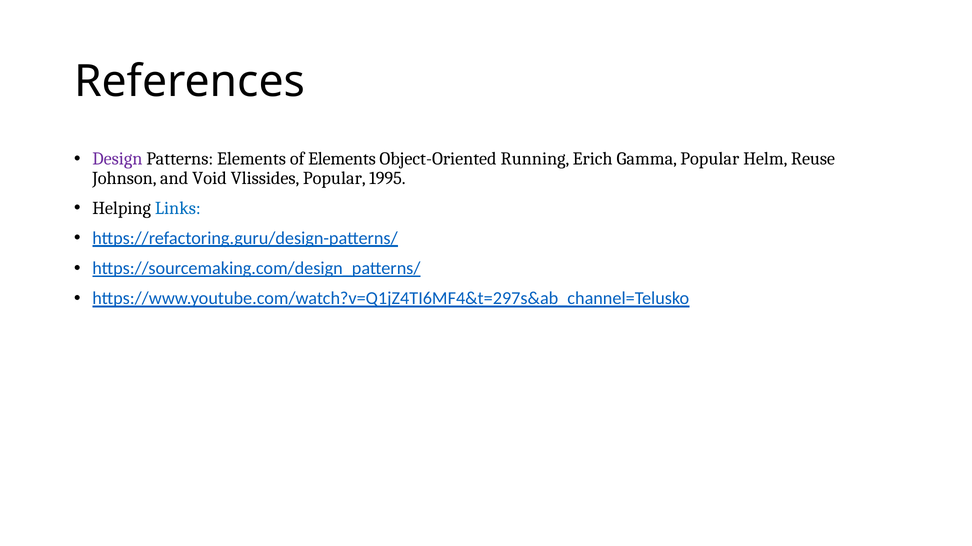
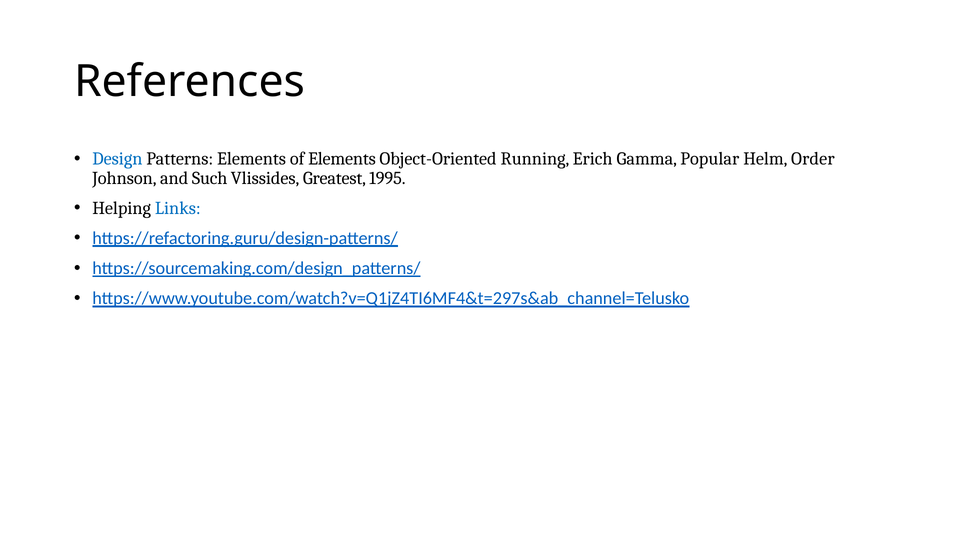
Design colour: purple -> blue (117, 159)
Reuse: Reuse -> Order (813, 159)
Void: Void -> Such (210, 179)
Vlissides Popular: Popular -> Greatest (334, 179)
